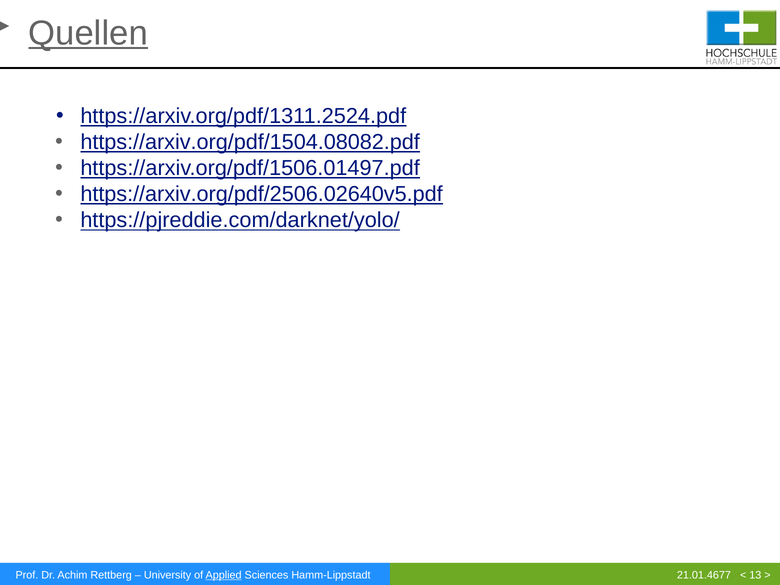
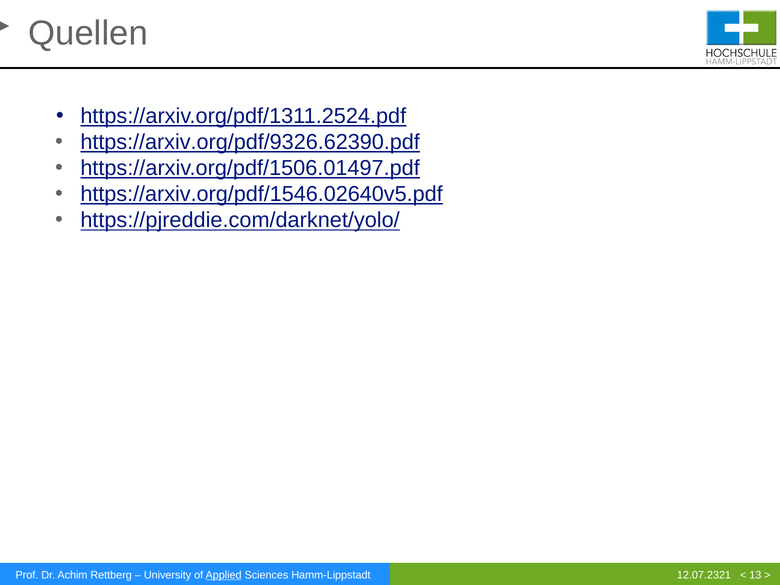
Quellen underline: present -> none (88, 33)
https://arxiv.org/pdf/1504.08082.pdf: https://arxiv.org/pdf/1504.08082.pdf -> https://arxiv.org/pdf/9326.62390.pdf (250, 142)
https://arxiv.org/pdf/2506.02640v5.pdf: https://arxiv.org/pdf/2506.02640v5.pdf -> https://arxiv.org/pdf/1546.02640v5.pdf (262, 194)
21.01.4677: 21.01.4677 -> 12.07.2321 (704, 575)
